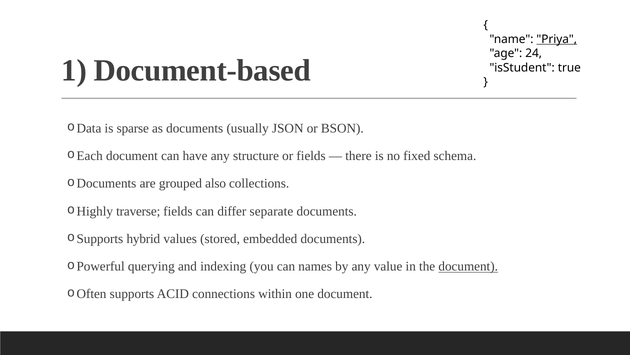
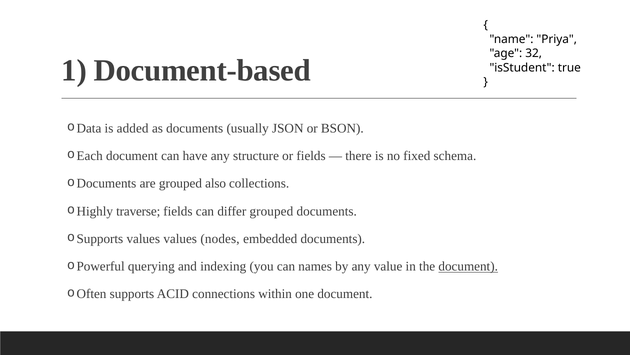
Priya underline: present -> none (557, 39)
24: 24 -> 32 (534, 53)
sparse: sparse -> added (133, 128)
differ separate: separate -> grouped (271, 211)
hybrid: hybrid -> values (143, 238)
stored: stored -> nodes (220, 238)
